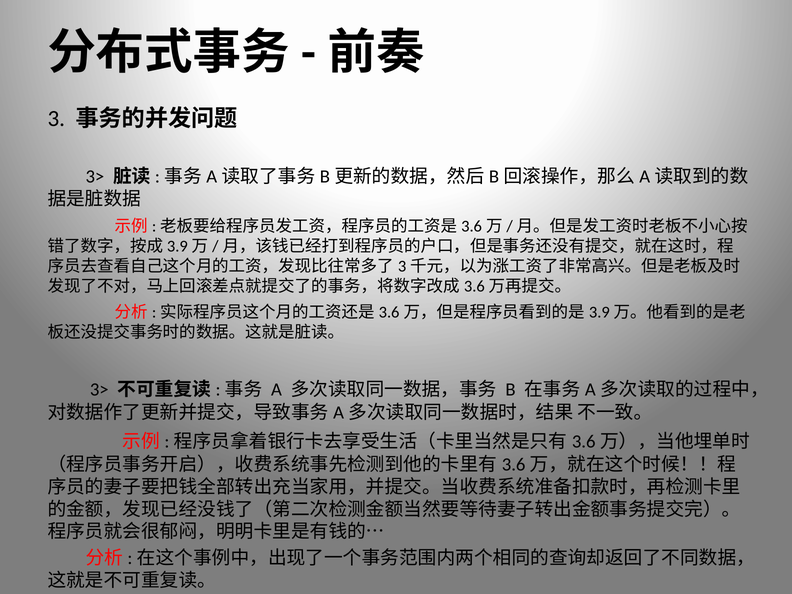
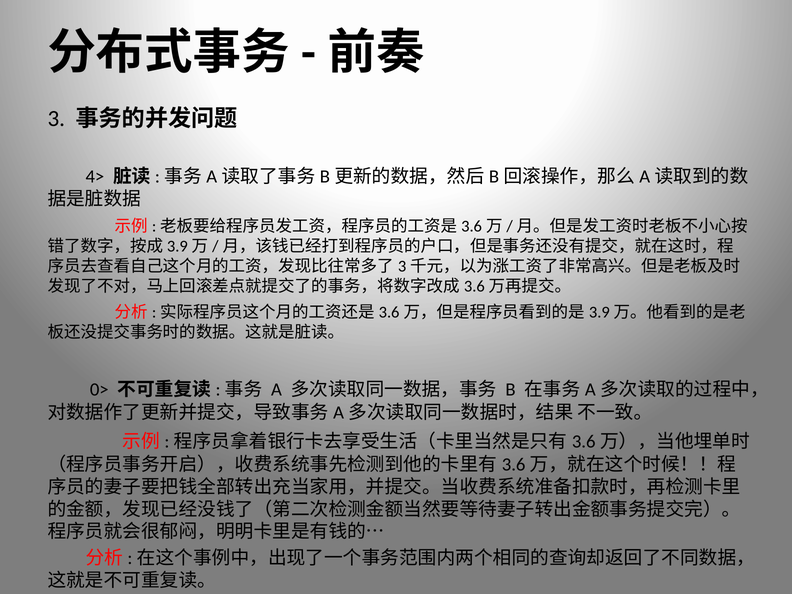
3>: 3> -> 4> (95, 177)
3>: 3> -> 0> (99, 390)
